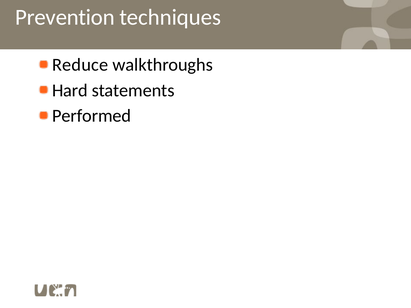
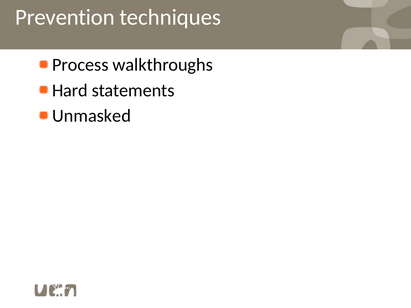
Reduce: Reduce -> Process (80, 65)
Performed: Performed -> Unmasked (92, 116)
